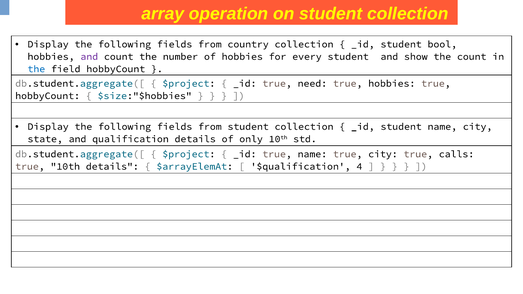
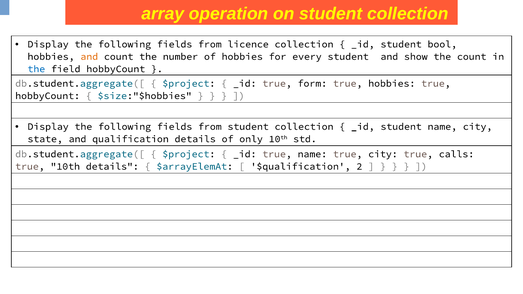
country: country -> licence (248, 44)
and colour: purple -> orange (89, 57)
need: need -> form (312, 83)
4: 4 -> 2 (359, 166)
